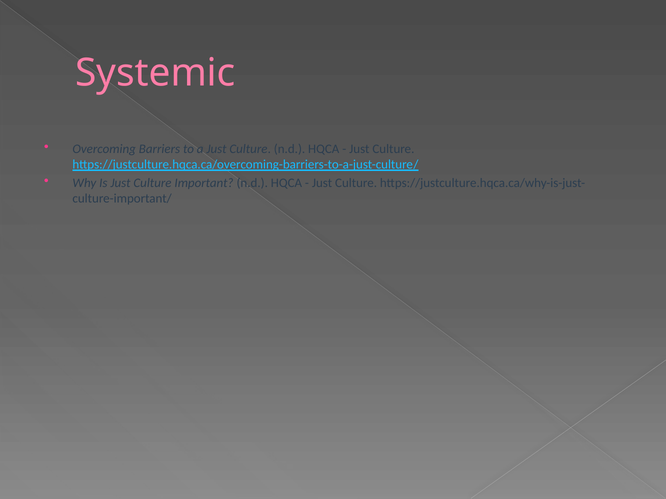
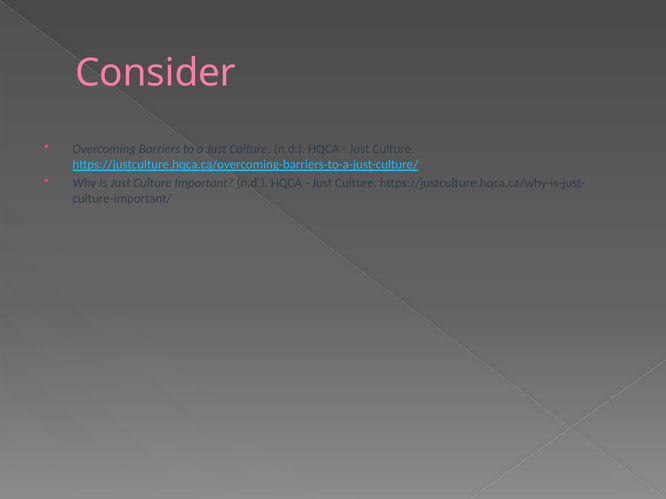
Systemic: Systemic -> Consider (156, 73)
